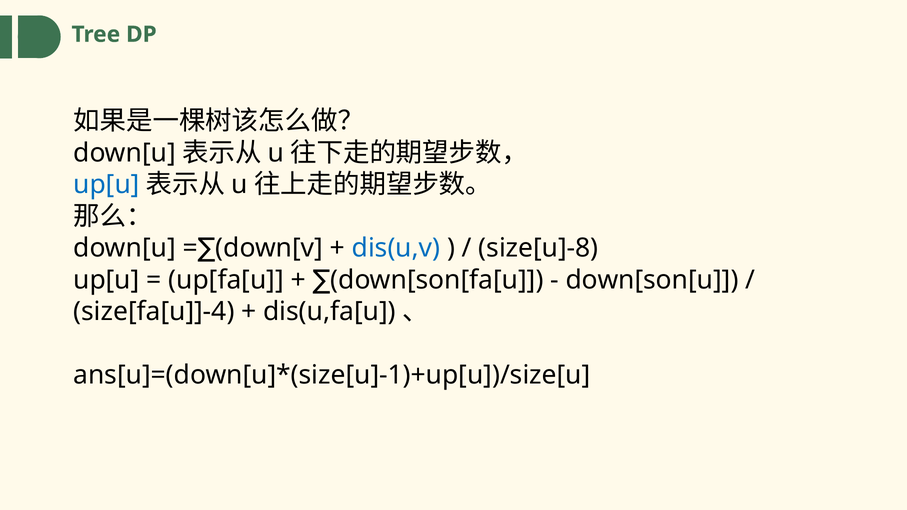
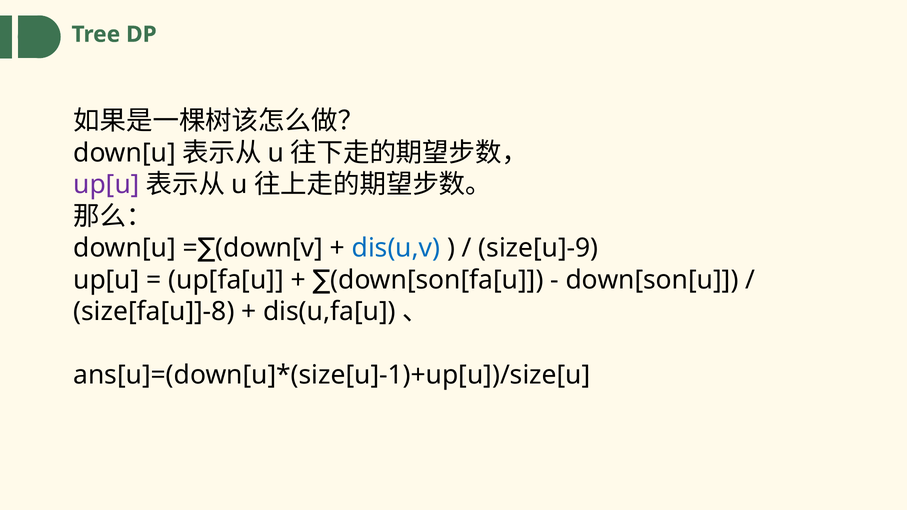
up[u colour: blue -> purple (106, 185)
size[u]-8: size[u]-8 -> size[u]-9 (538, 248)
size[fa[u]]-4: size[fa[u]]-4 -> size[fa[u]]-8 (154, 312)
